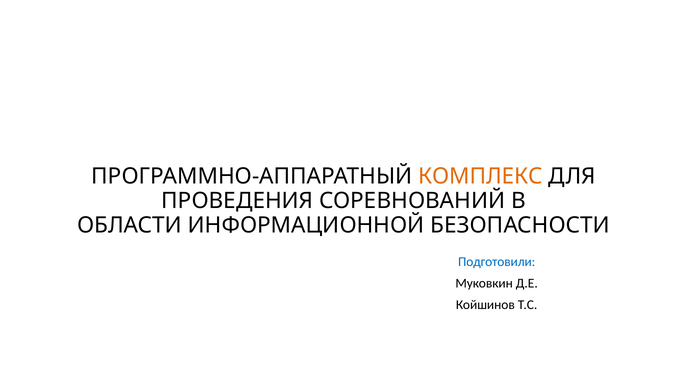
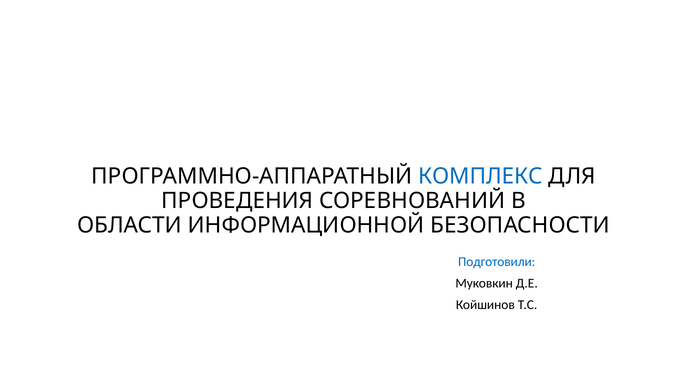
КОМПЛЕКС colour: orange -> blue (480, 176)
